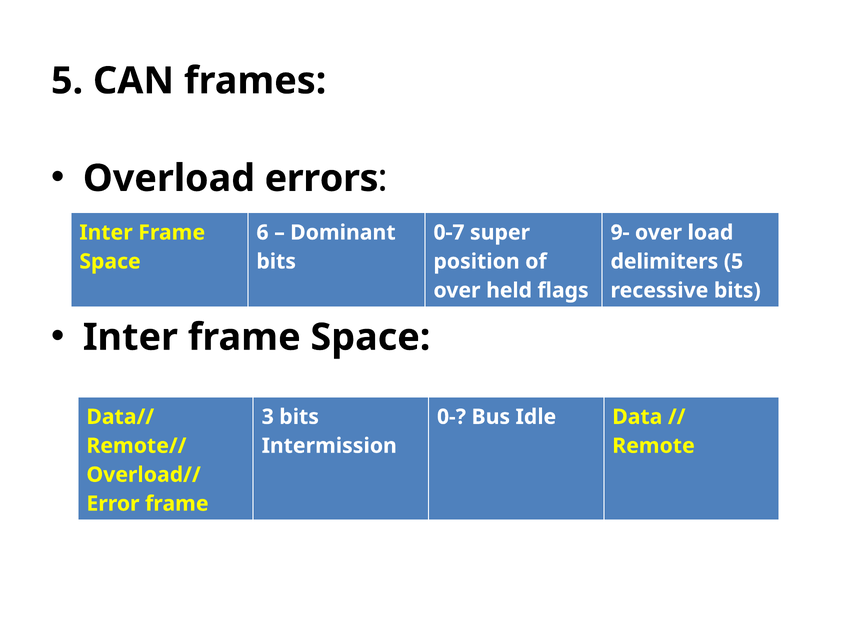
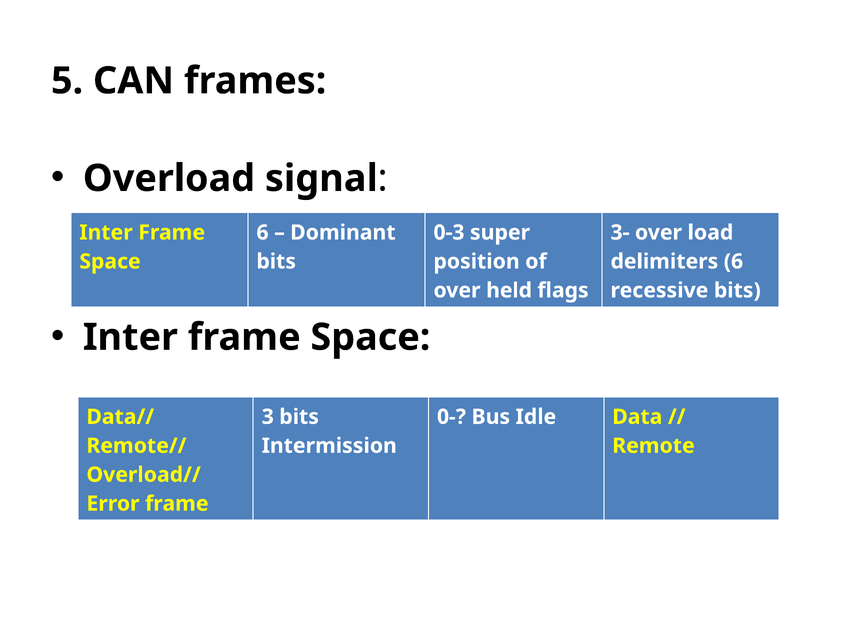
errors: errors -> signal (321, 178)
0-7: 0-7 -> 0-3 (449, 232)
9-: 9- -> 3- (620, 232)
delimiters 5: 5 -> 6 (733, 261)
